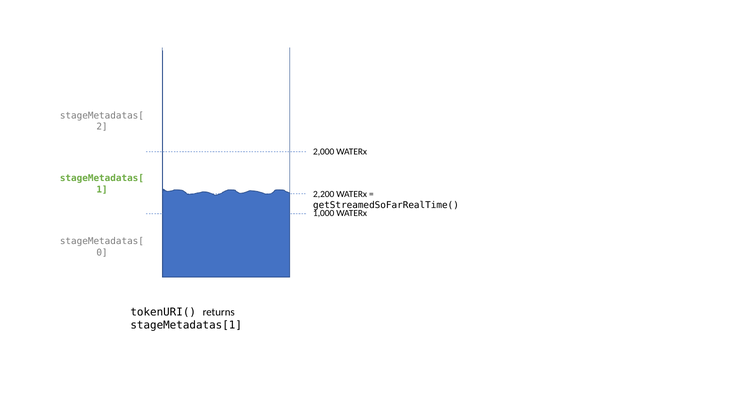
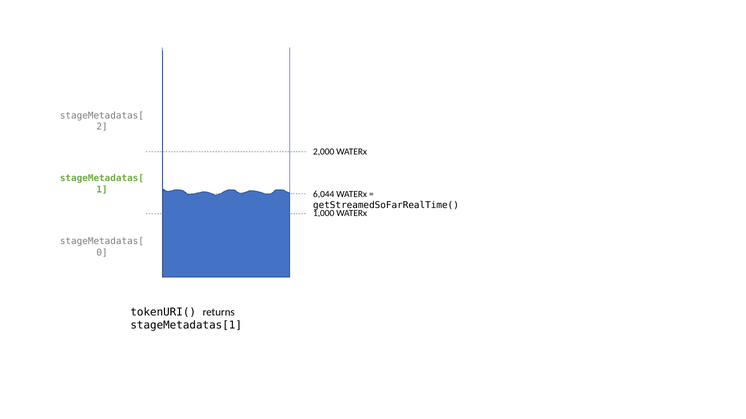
2,200: 2,200 -> 6,044 (324, 194)
